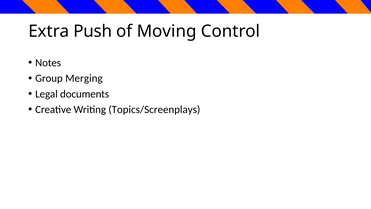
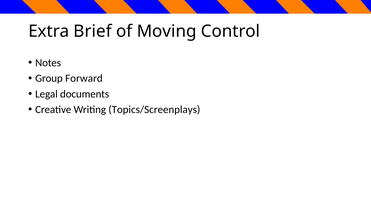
Push: Push -> Brief (93, 31)
Merging: Merging -> Forward (84, 78)
